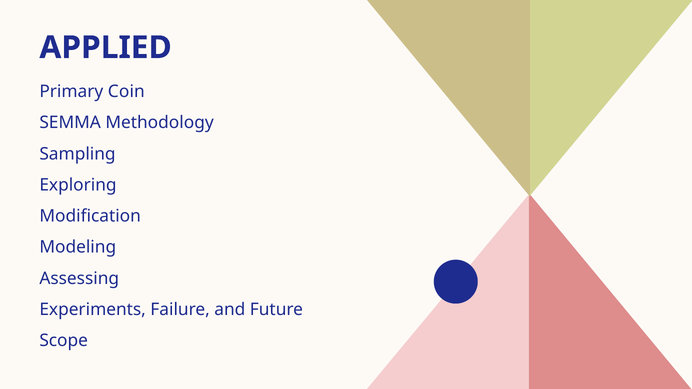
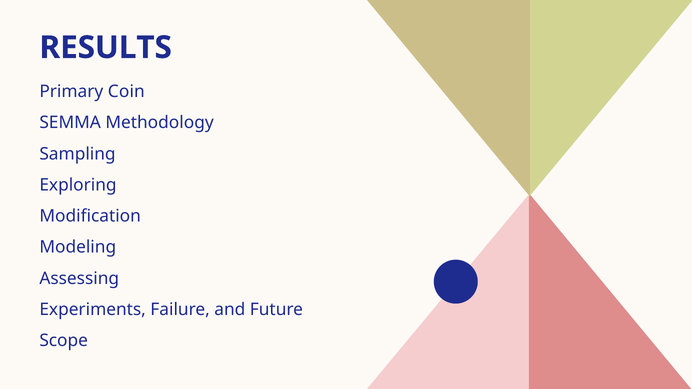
APPLIED: APPLIED -> RESULTS (106, 48)
